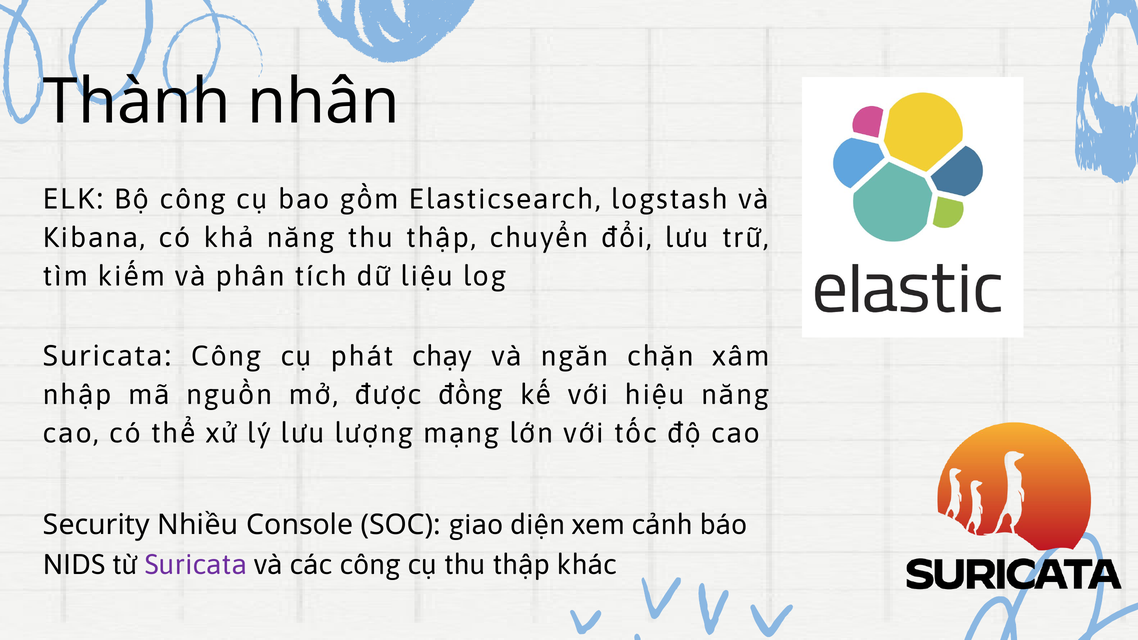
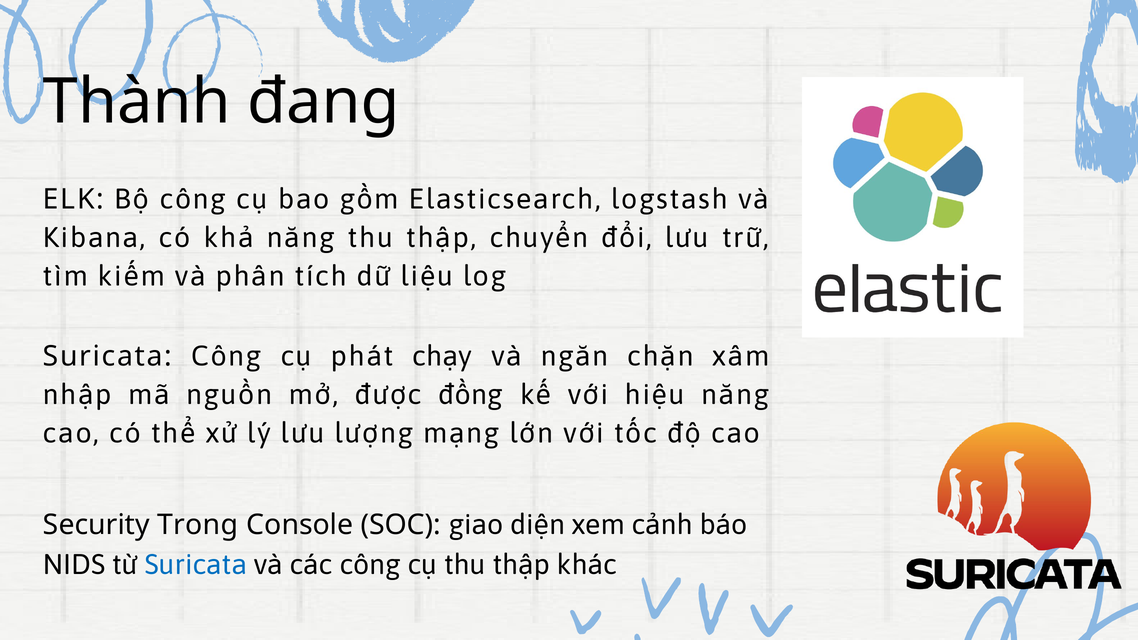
nhân: nhân -> đang (323, 102)
Nhiều: Nhiều -> Trong (198, 525)
Suricata colour: purple -> blue (196, 565)
